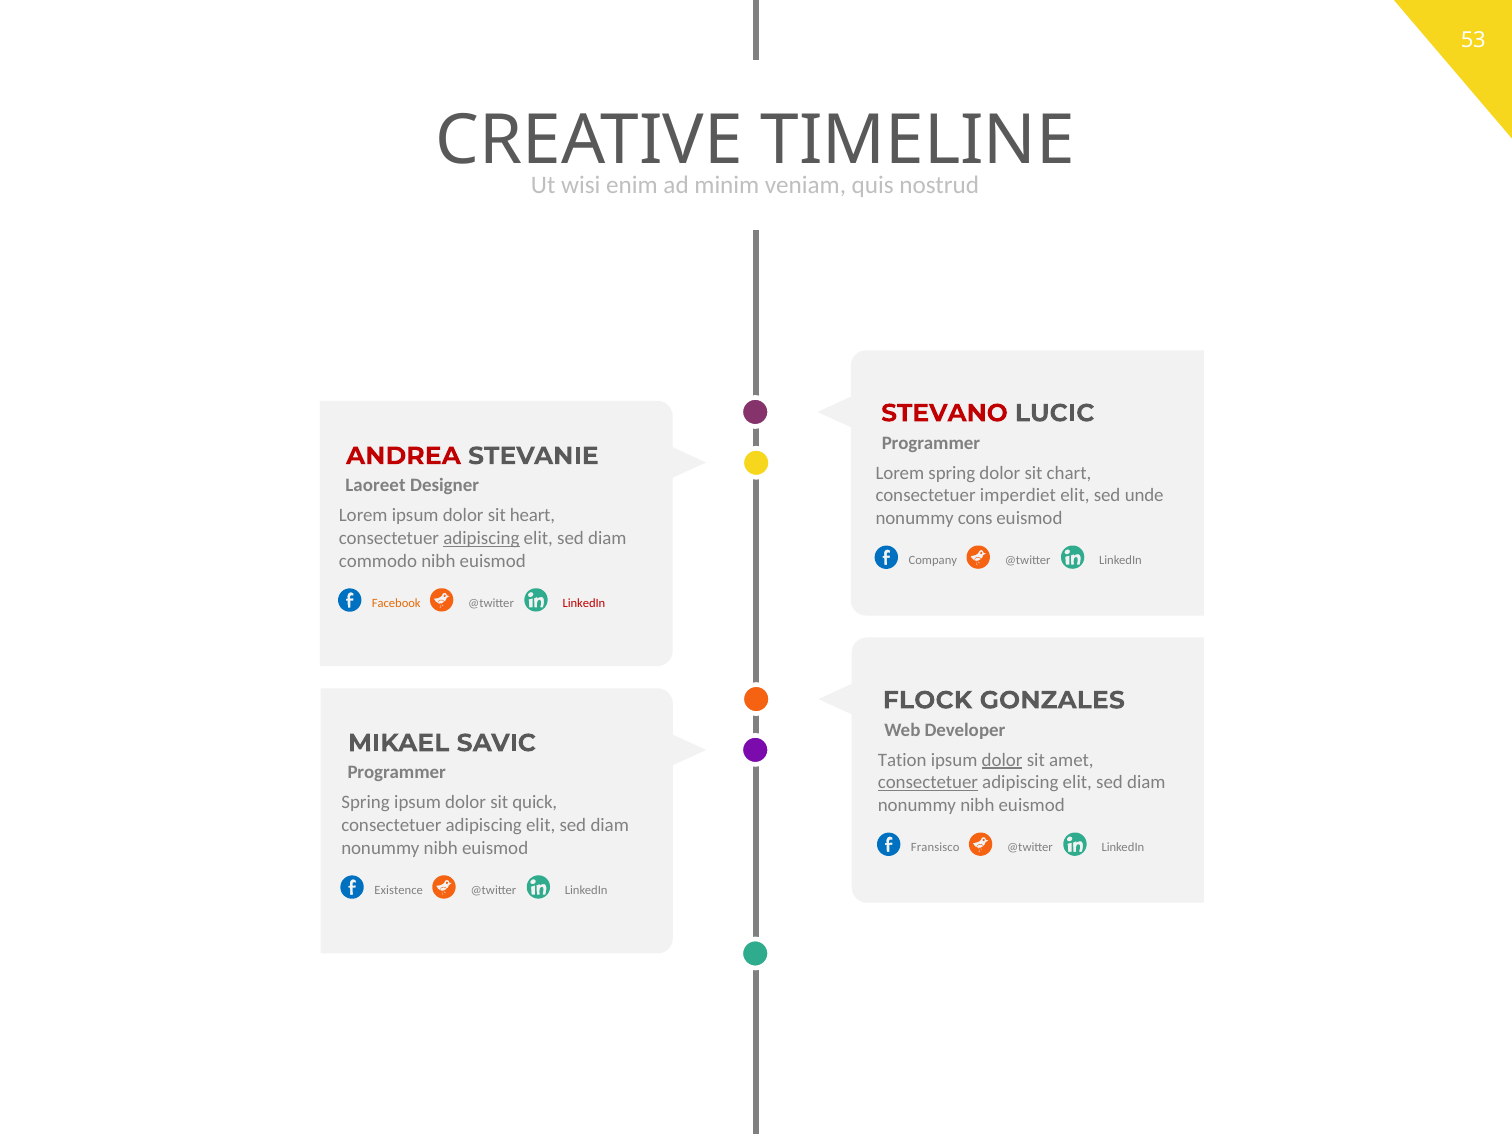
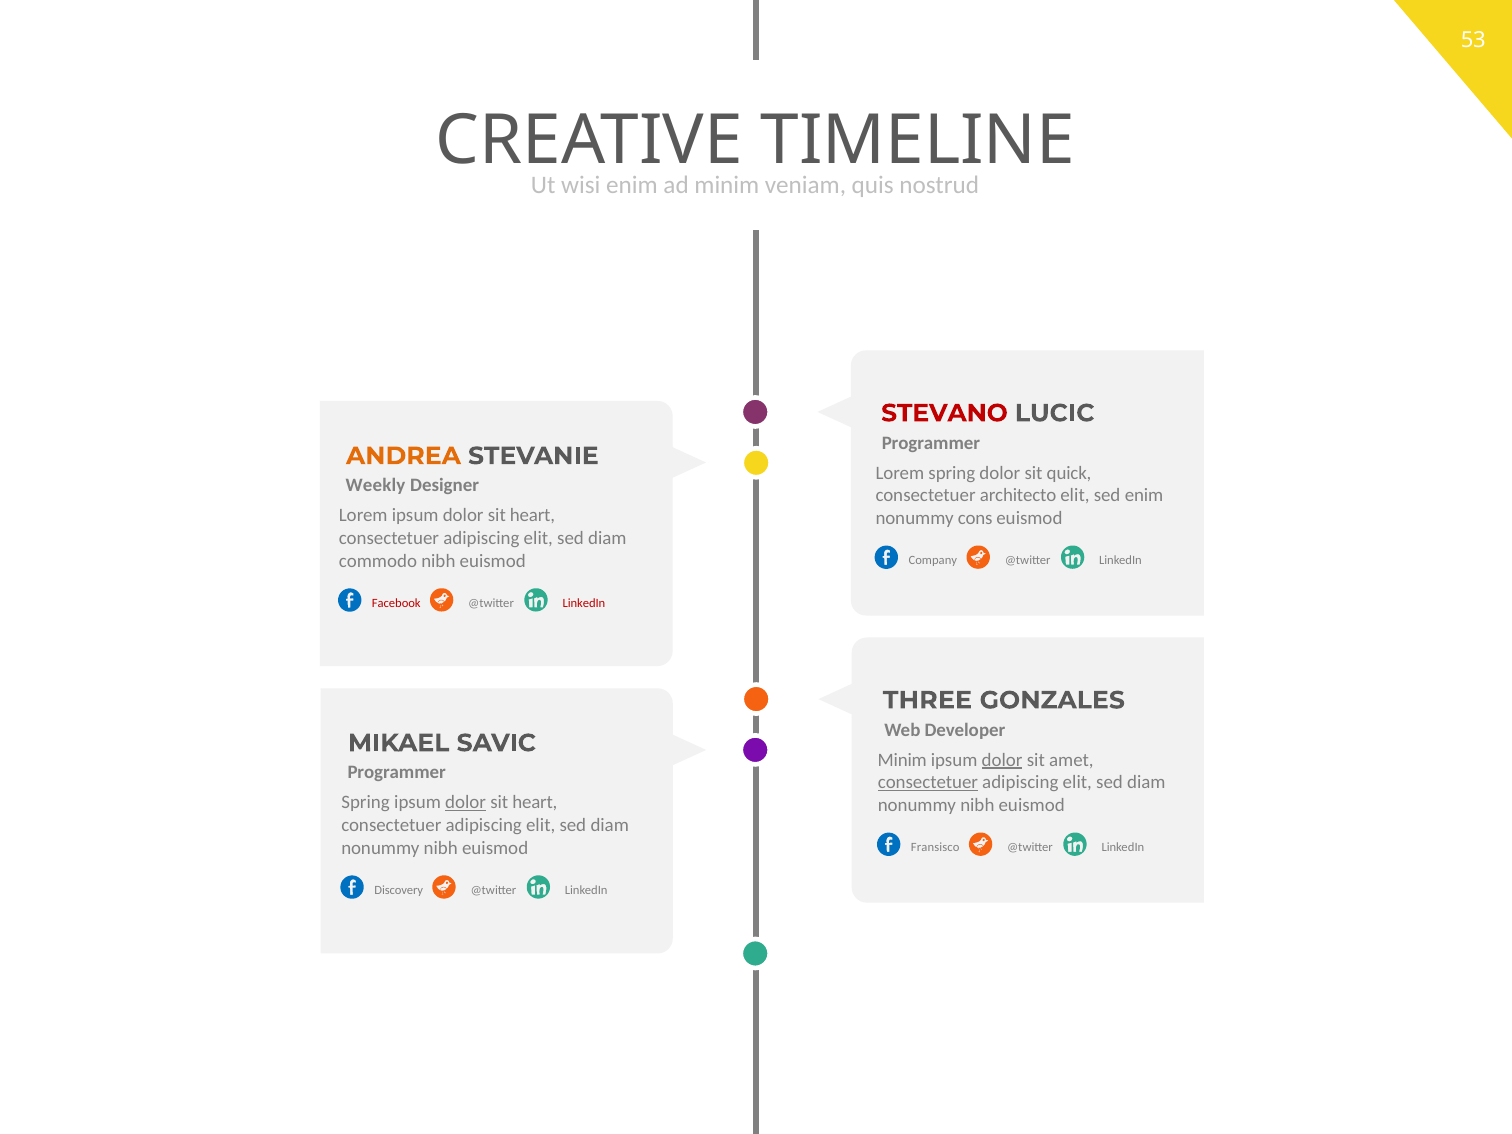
ANDREA colour: red -> orange (403, 456)
chart: chart -> quick (1069, 473)
Laoreet: Laoreet -> Weekly (375, 486)
imperdiet: imperdiet -> architecto (1018, 496)
sed unde: unde -> enim (1144, 496)
adipiscing underline: present -> none (481, 538)
Facebook colour: orange -> red (396, 603)
FLOCK: FLOCK -> THREE (927, 700)
Tation: Tation -> Minim (902, 760)
dolor underline: none -> present (466, 803)
quick: quick -> heart (535, 803)
Existence: Existence -> Discovery (399, 890)
